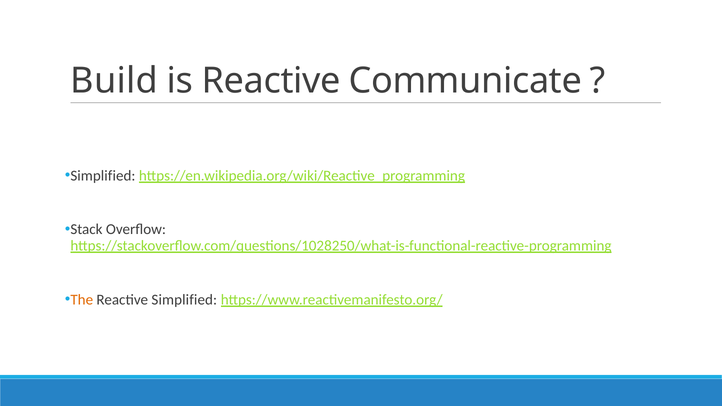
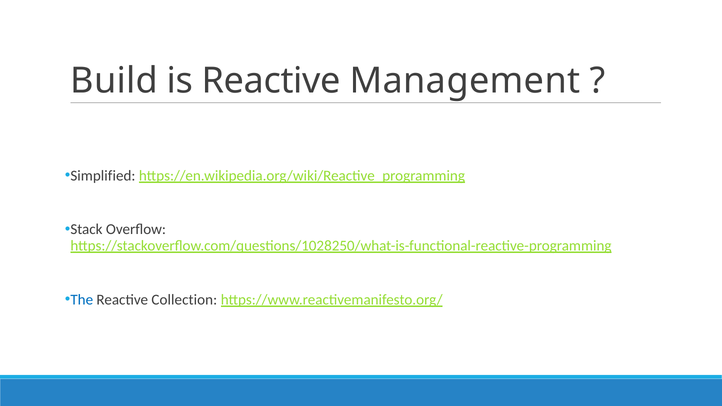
Communicate: Communicate -> Management (465, 81)
The colour: orange -> blue (82, 300)
Reactive Simplified: Simplified -> Collection (184, 300)
